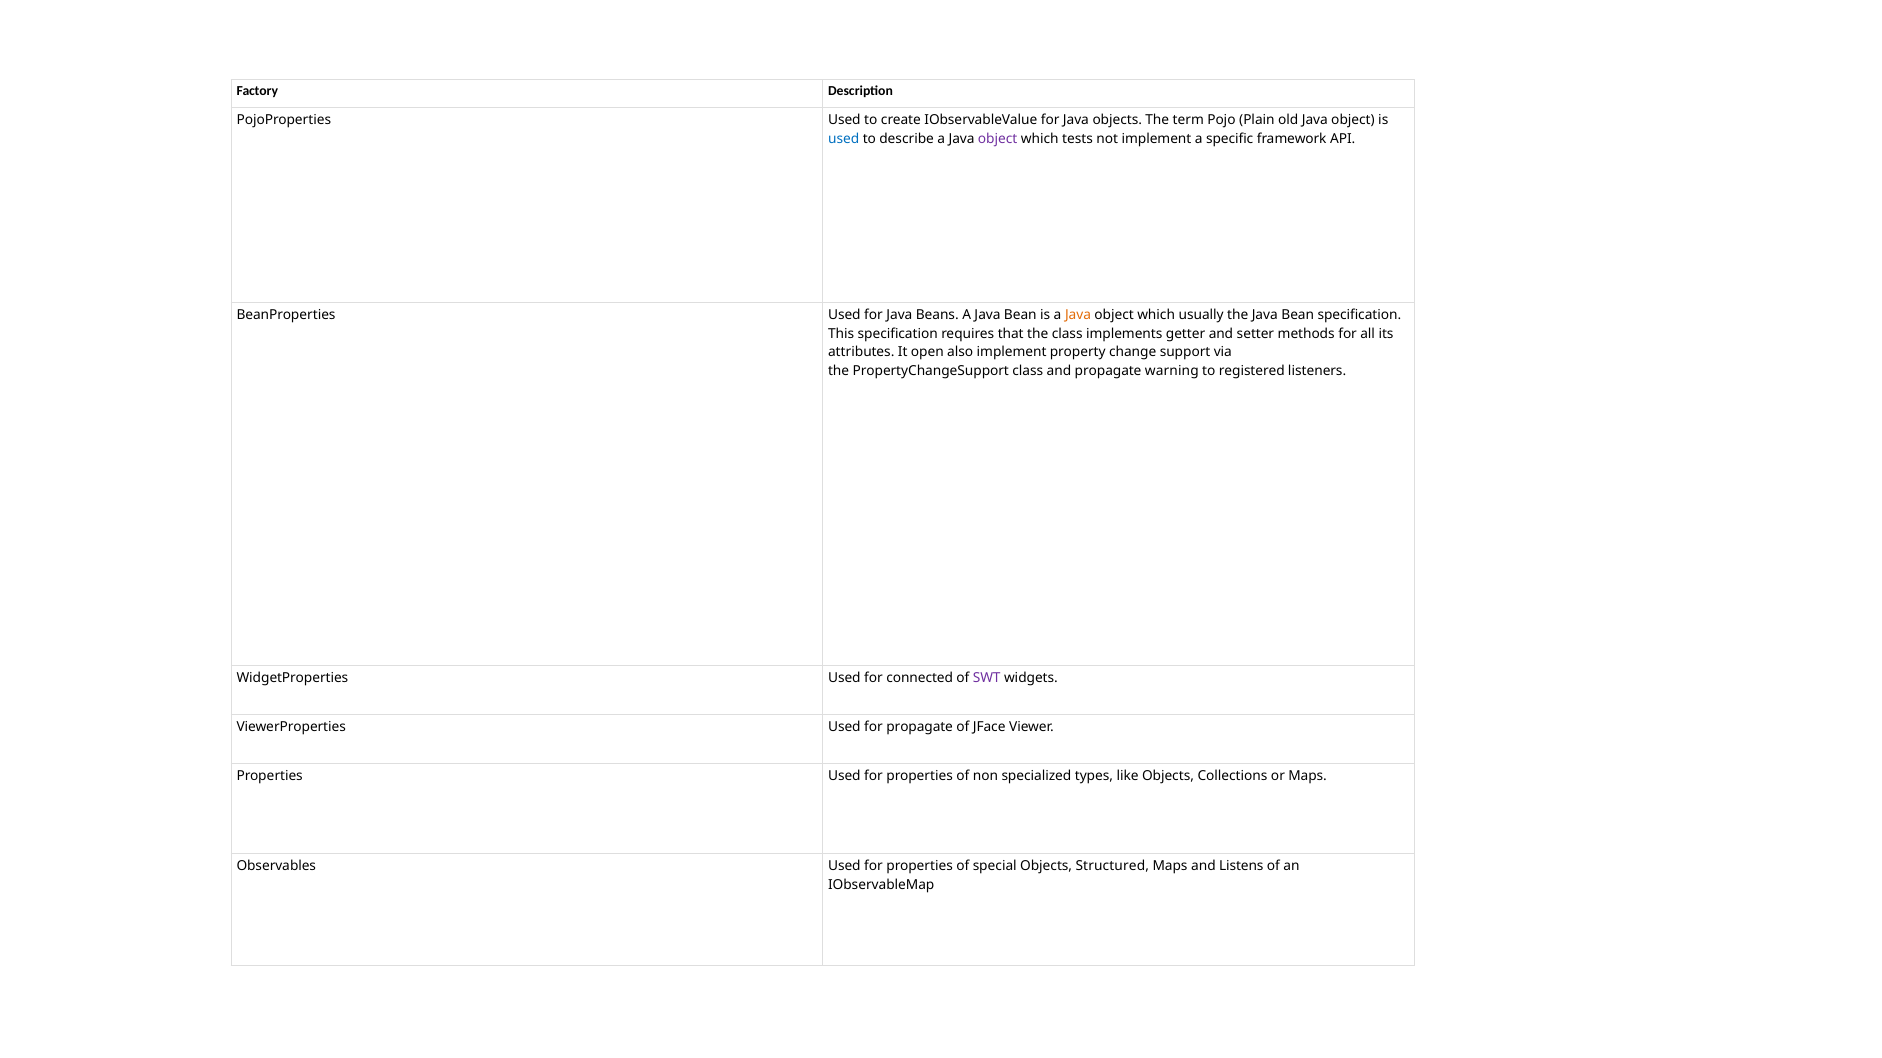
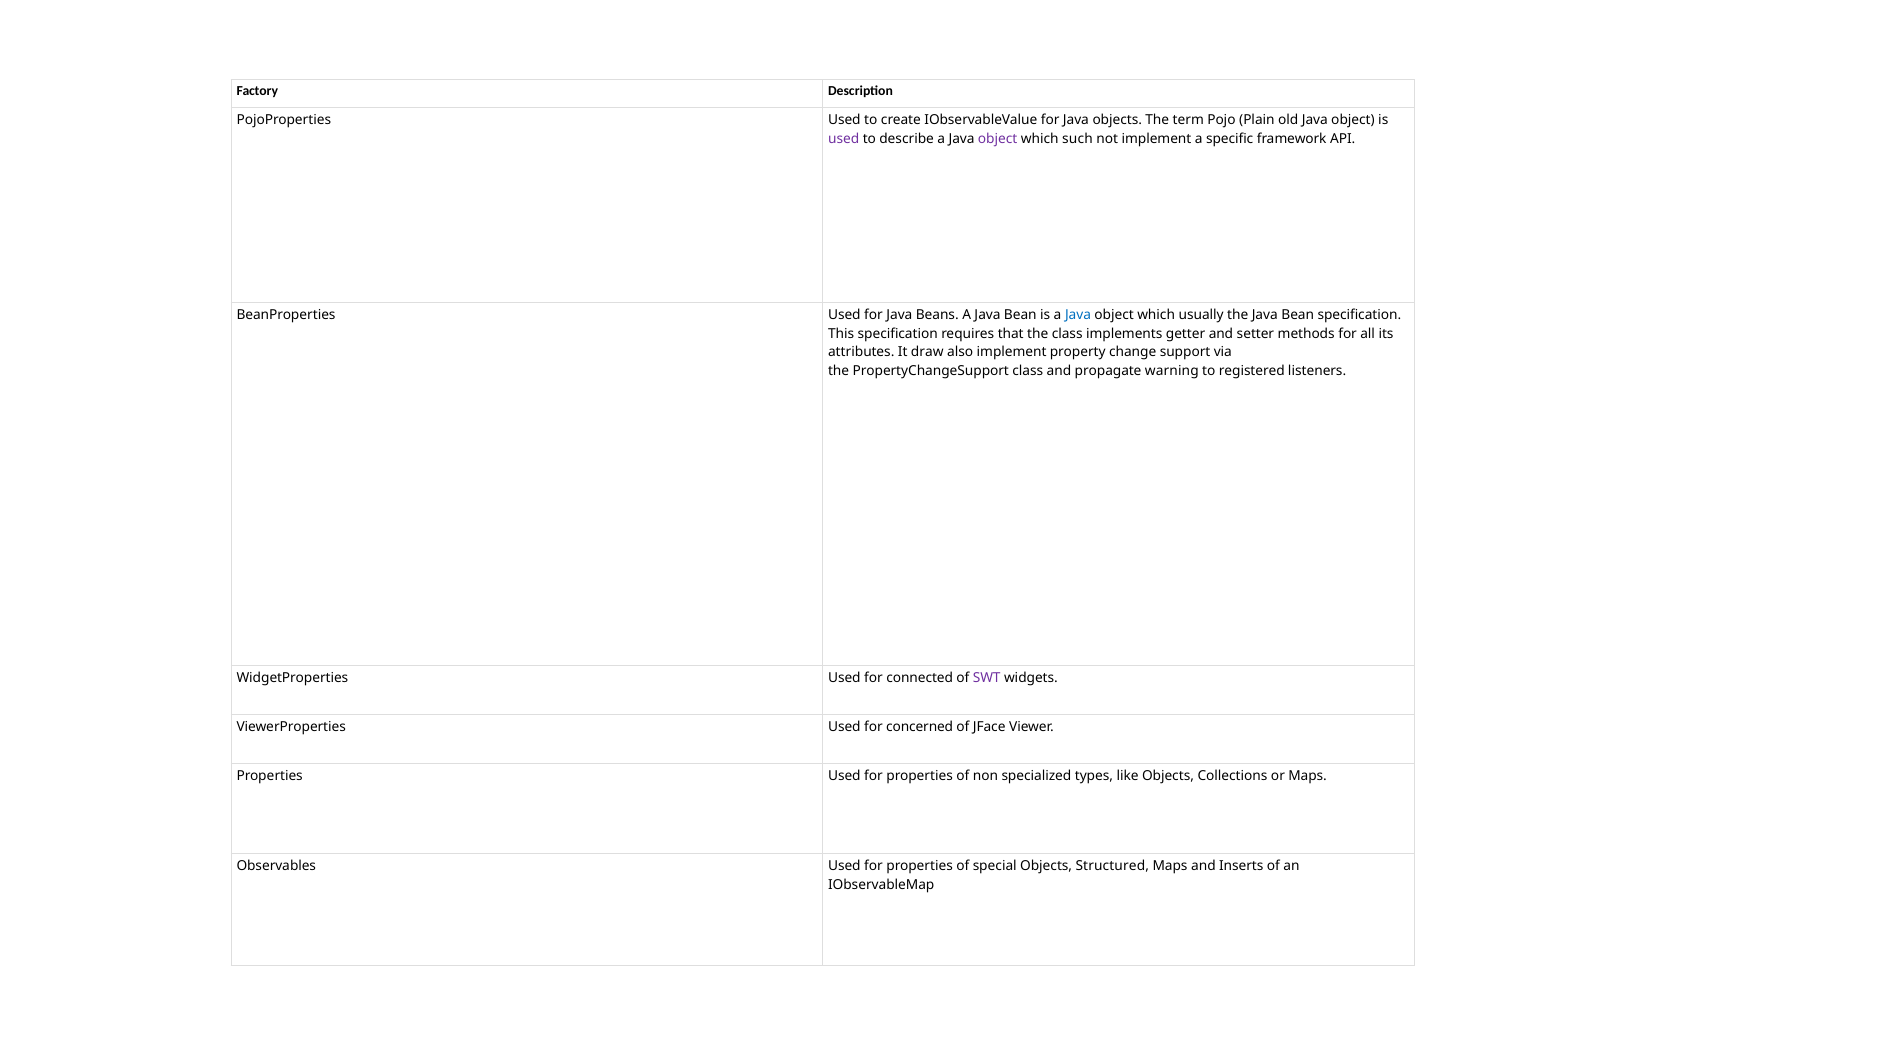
used colour: blue -> purple (844, 139)
tests: tests -> such (1077, 139)
Java colour: orange -> blue (1078, 316)
open: open -> draw (927, 353)
for propagate: propagate -> concerned (920, 727)
Listens: Listens -> Inserts (1241, 867)
